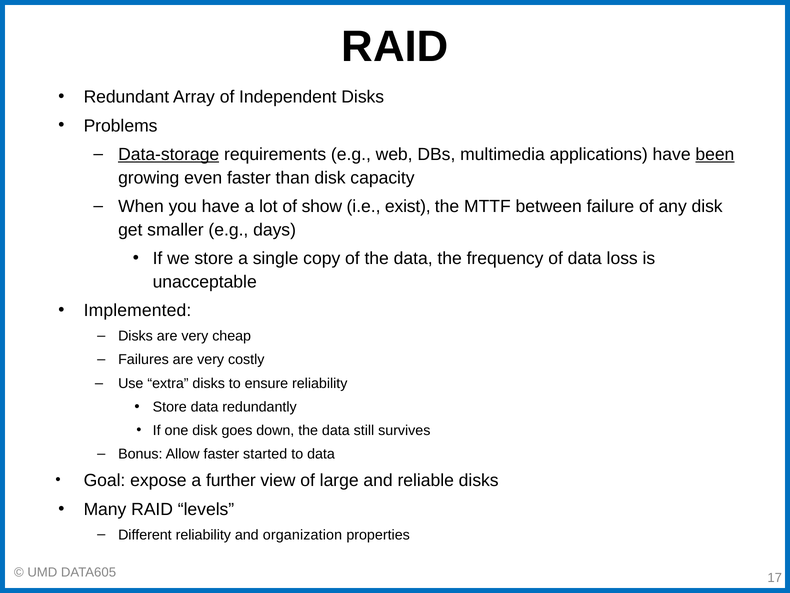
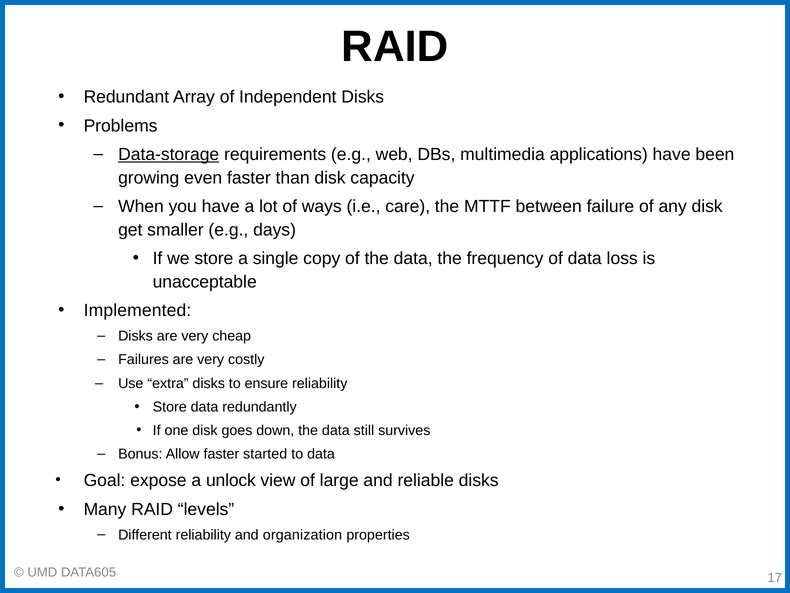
been underline: present -> none (715, 154)
show: show -> ways (322, 206)
exist: exist -> care (408, 206)
further: further -> unlock (231, 480)
